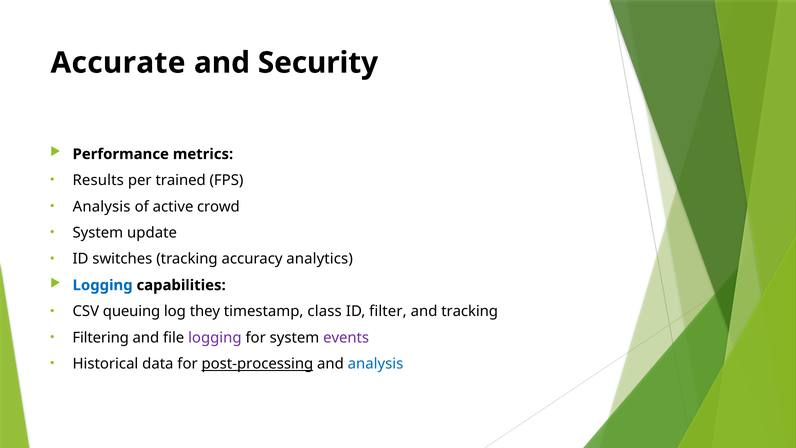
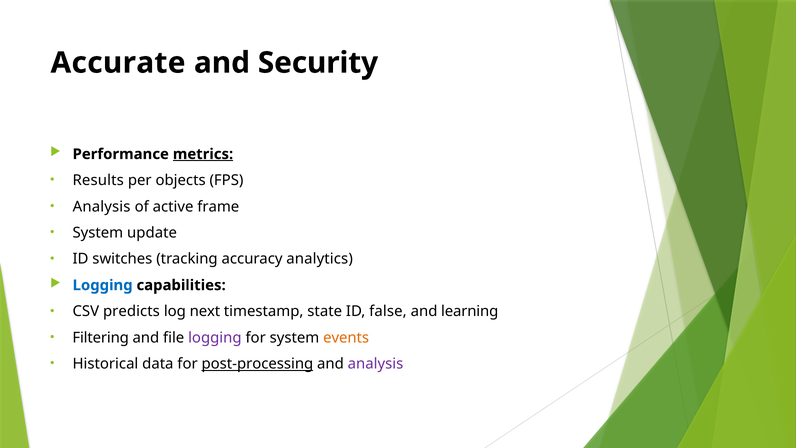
metrics underline: none -> present (203, 154)
trained: trained -> objects (181, 180)
crowd: crowd -> frame (218, 206)
queuing: queuing -> predicts (131, 311)
they: they -> next (205, 311)
class: class -> state (325, 311)
filter: filter -> false (388, 311)
and tracking: tracking -> learning (470, 311)
events colour: purple -> orange (346, 338)
analysis colour: blue -> purple (376, 364)
